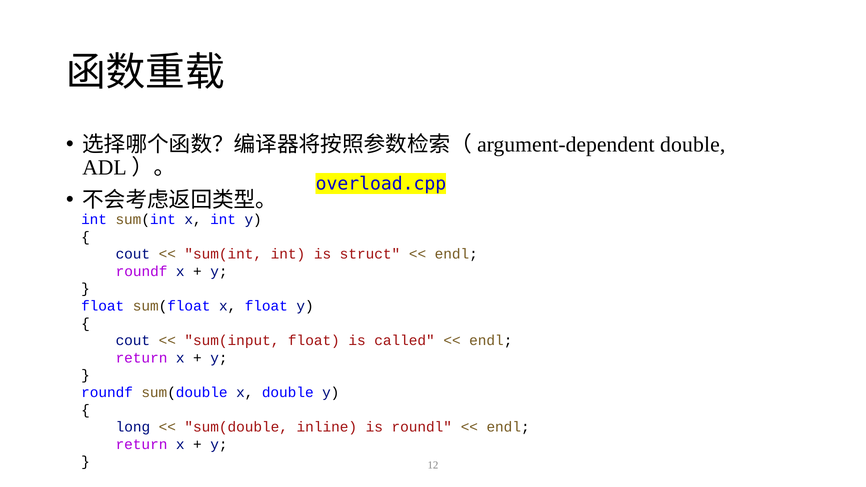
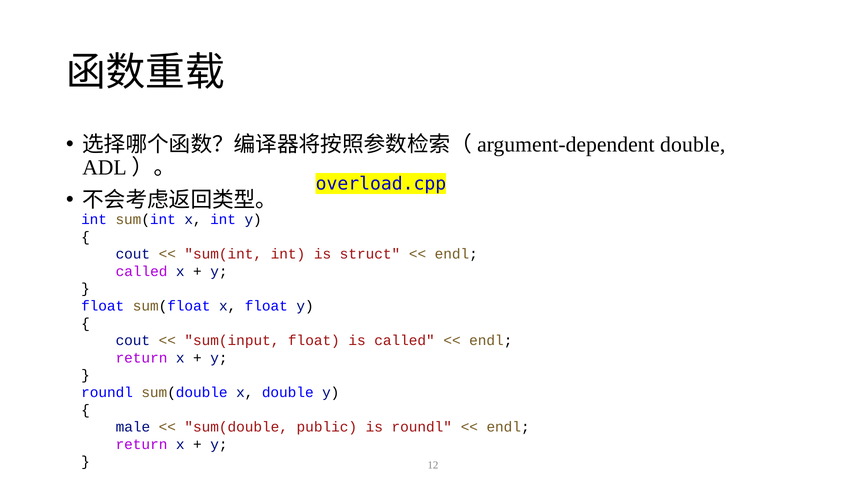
roundf: roundf -> called (142, 271)
roundf: roundf -> roundl (107, 393)
long: long -> male (133, 427)
inline: inline -> public (327, 427)
